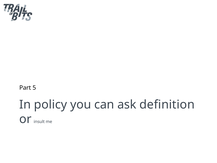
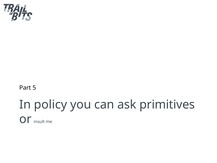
definition: definition -> primitives (167, 104)
